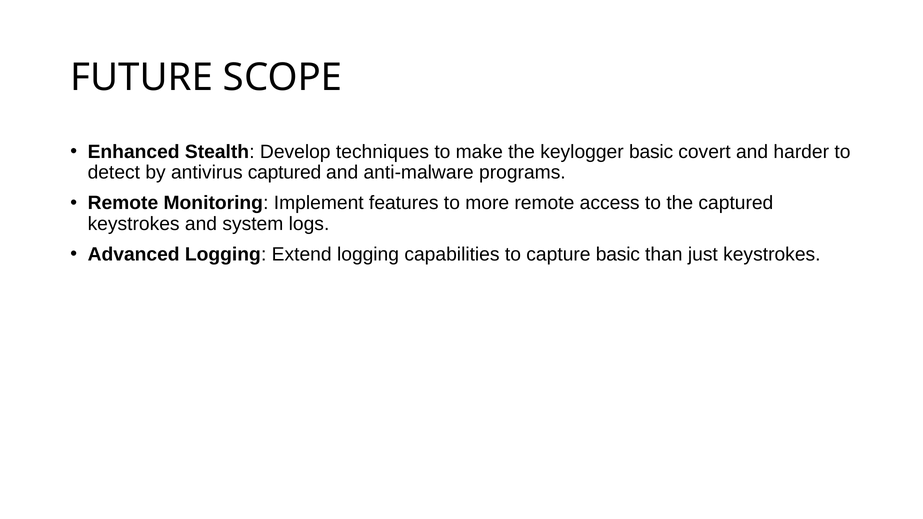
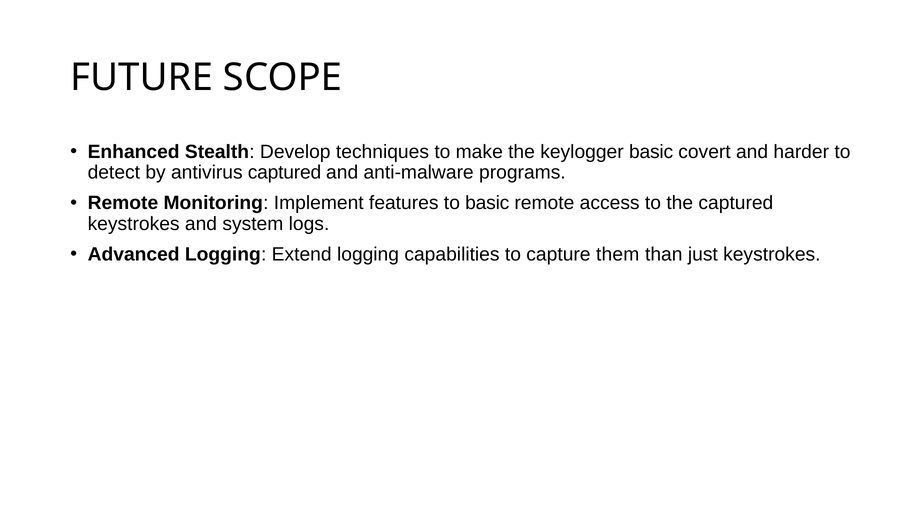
to more: more -> basic (487, 203)
capture basic: basic -> them (618, 254)
